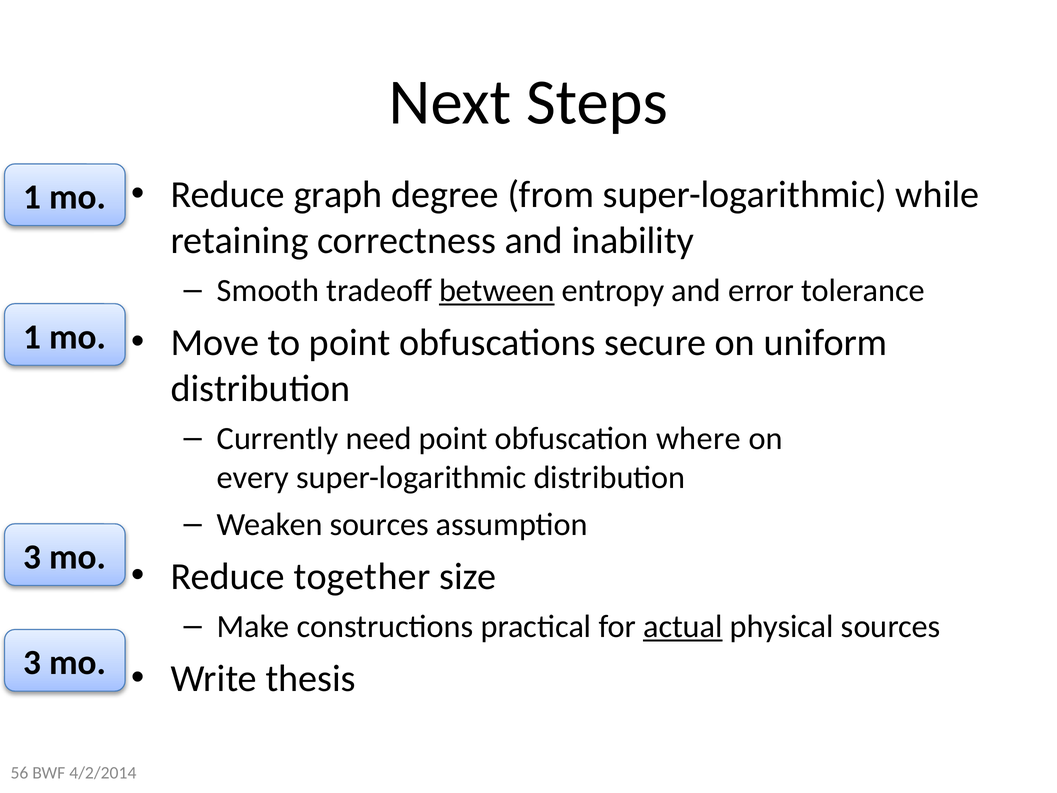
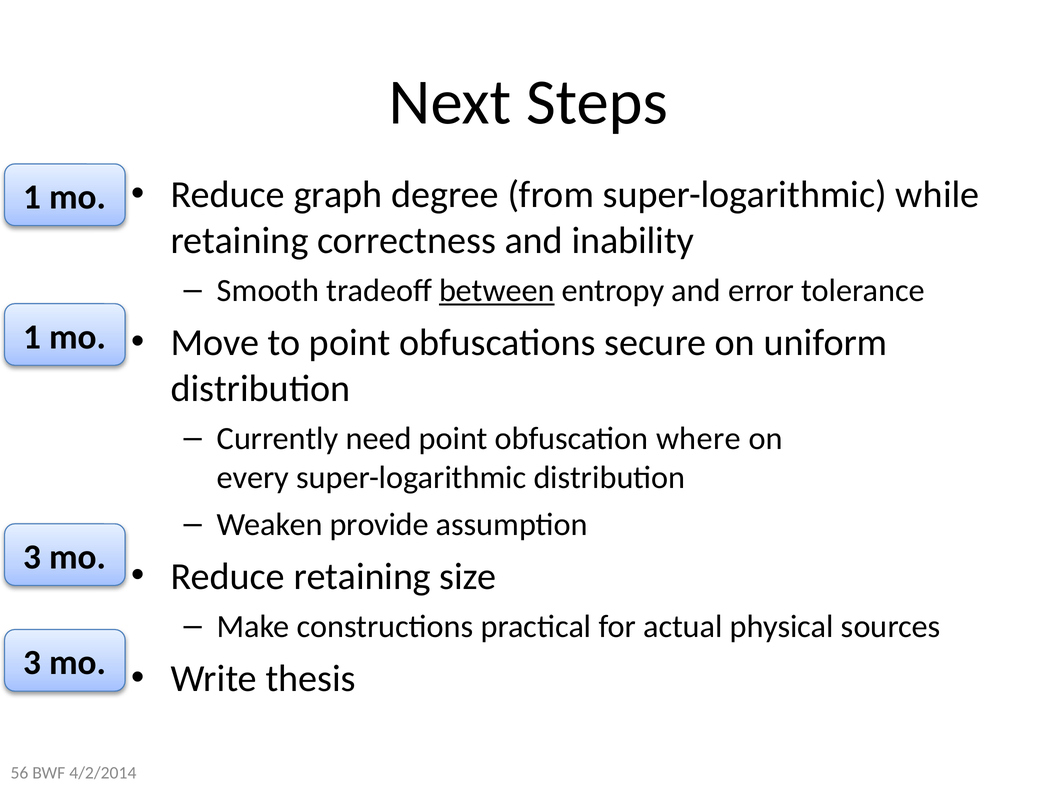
Weaken sources: sources -> provide (379, 524)
Reduce together: together -> retaining (362, 576)
actual underline: present -> none (683, 626)
